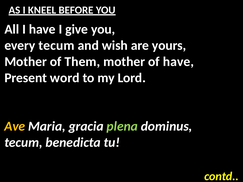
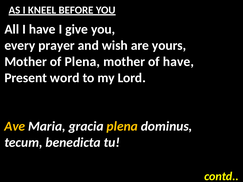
every tecum: tecum -> prayer (57, 46)
of Them: Them -> Plena (82, 62)
plena colour: light green -> yellow (122, 126)
